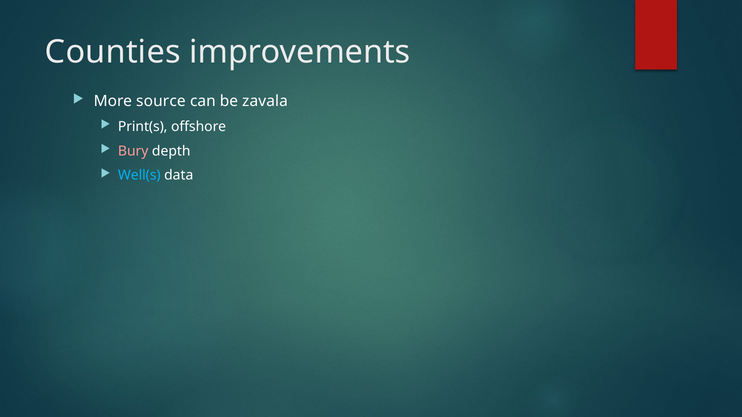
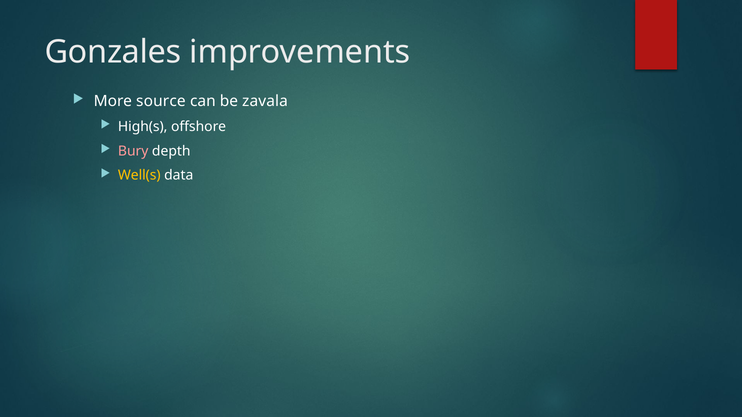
Counties: Counties -> Gonzales (113, 52)
Print(s: Print(s -> High(s (143, 127)
Well(s colour: light blue -> yellow (139, 176)
